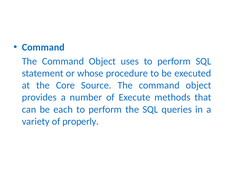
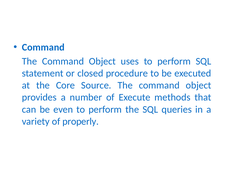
whose: whose -> closed (90, 73)
each: each -> even (63, 109)
